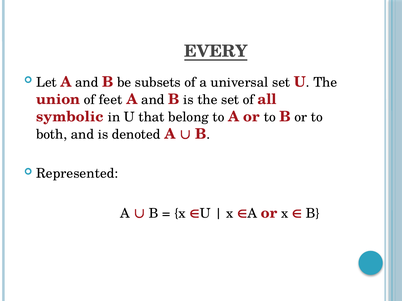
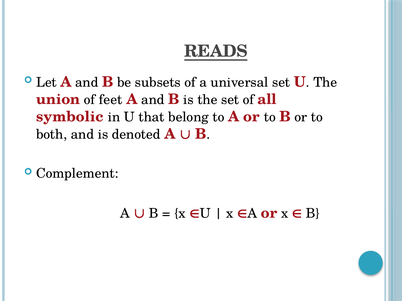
EVERY: EVERY -> READS (216, 51)
Represented: Represented -> Complement (77, 174)
